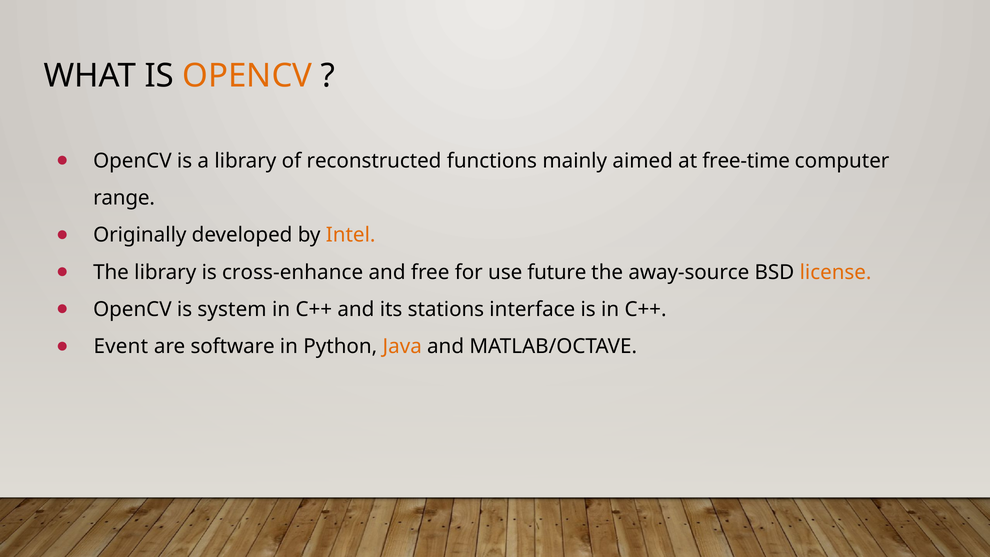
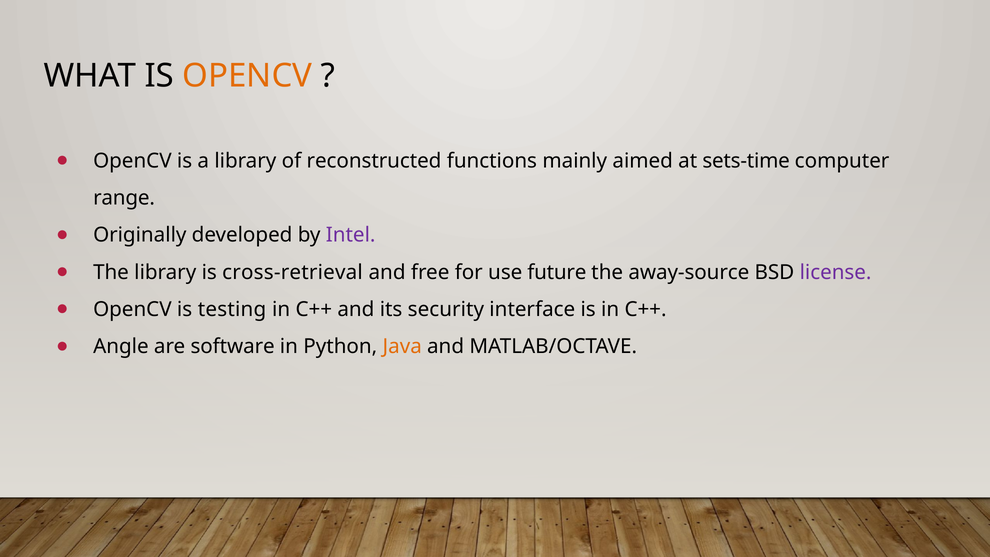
free-time: free-time -> sets-time (746, 161)
Intel colour: orange -> purple (351, 235)
cross-enhance: cross-enhance -> cross-retrieval (293, 272)
license colour: orange -> purple (836, 272)
system: system -> testing (232, 309)
stations: stations -> security (446, 309)
Event: Event -> Angle (121, 346)
